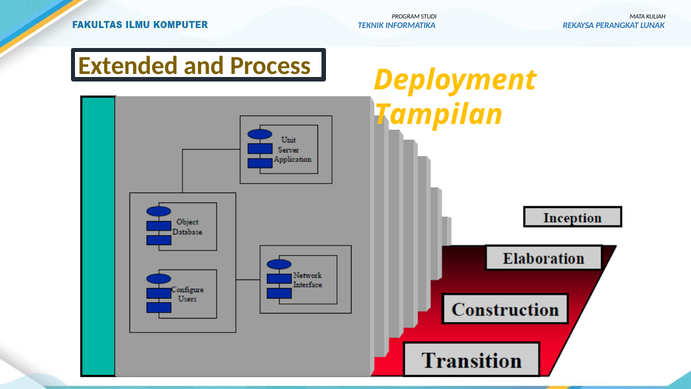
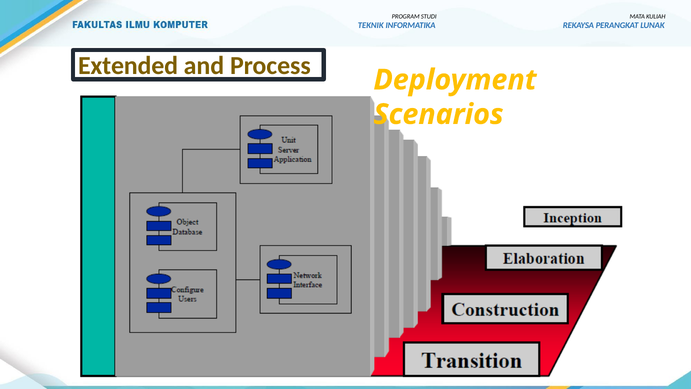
Tampilan: Tampilan -> Scenarios (438, 114)
